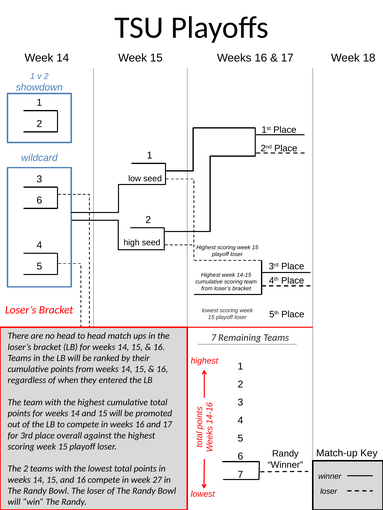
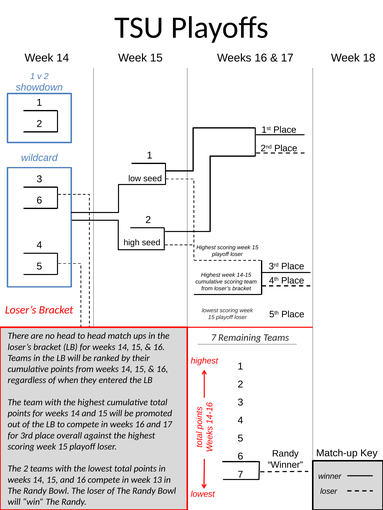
27: 27 -> 13 (157, 480)
